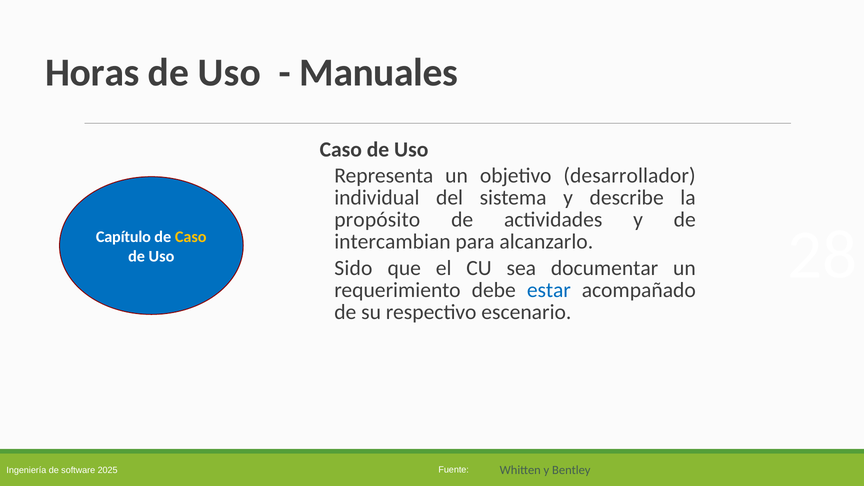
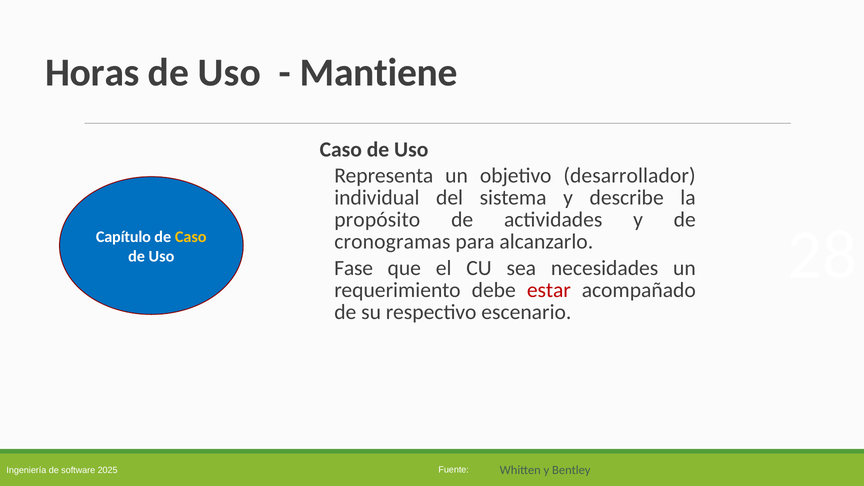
Manuales: Manuales -> Mantiene (379, 73)
intercambian: intercambian -> cronogramas (392, 242)
Sido: Sido -> Fase (354, 268)
documentar: documentar -> necesidades (605, 268)
estar colour: blue -> red (549, 290)
